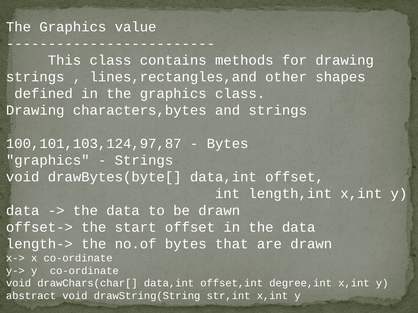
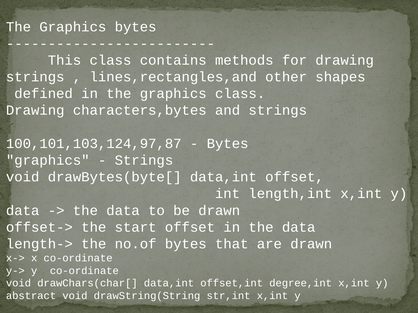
Graphics value: value -> bytes (136, 27)
